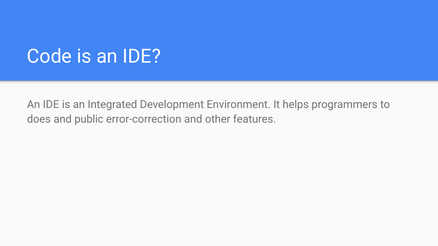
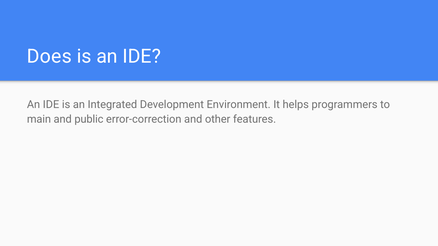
Code: Code -> Does (49, 57)
does: does -> main (39, 120)
